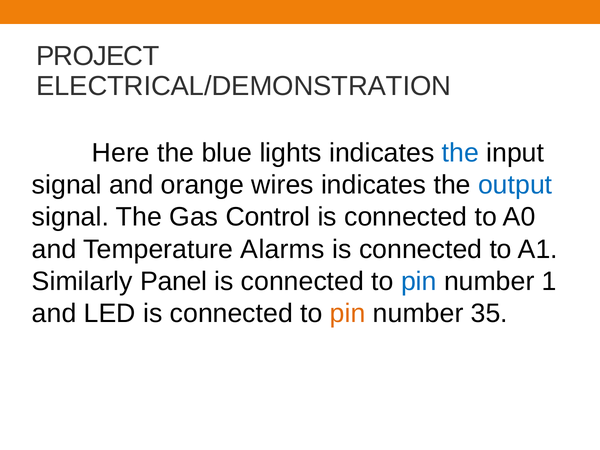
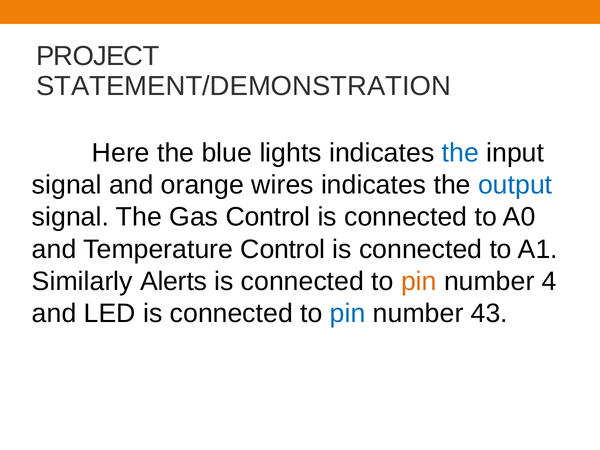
ELECTRICAL/DEMONSTRATION: ELECTRICAL/DEMONSTRATION -> STATEMENT/DEMONSTRATION (244, 86)
Temperature Alarms: Alarms -> Control (283, 249)
Panel: Panel -> Alerts (174, 281)
pin colour: blue -> orange (419, 281)
1: 1 -> 4 (549, 281)
pin colour: orange -> blue (348, 313)
35: 35 -> 43 (489, 313)
